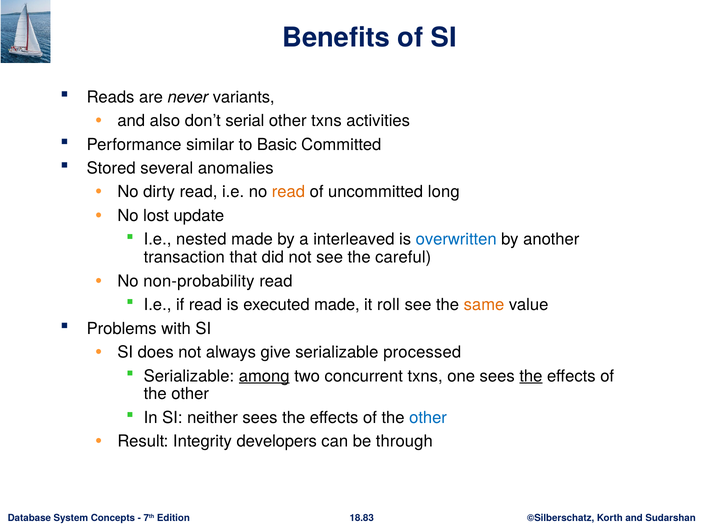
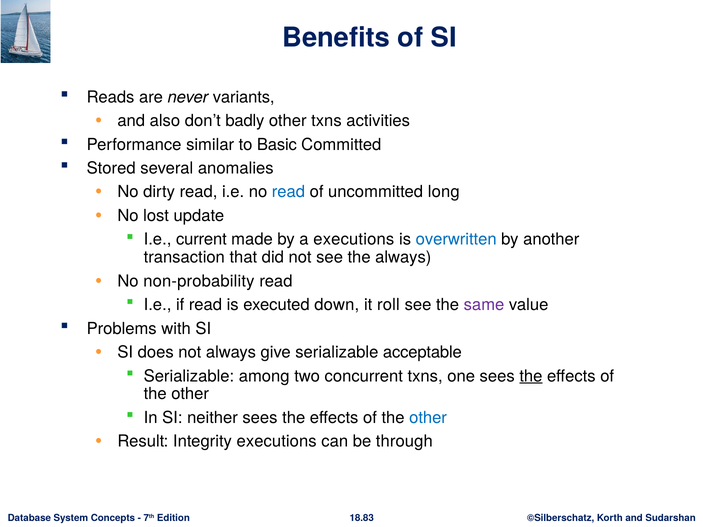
serial: serial -> badly (245, 121)
read colour: orange -> blue (288, 192)
nested: nested -> current (201, 240)
a interleaved: interleaved -> executions (354, 240)
the careful: careful -> always (403, 258)
executed made: made -> down (337, 305)
same colour: orange -> purple (484, 305)
processed: processed -> acceptable (422, 353)
among underline: present -> none (264, 376)
Integrity developers: developers -> executions (277, 442)
